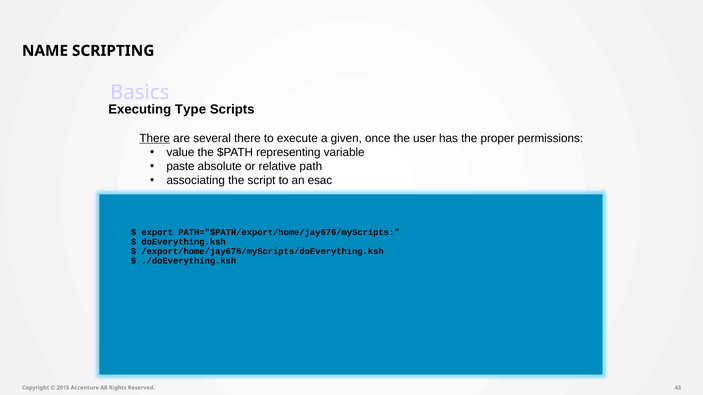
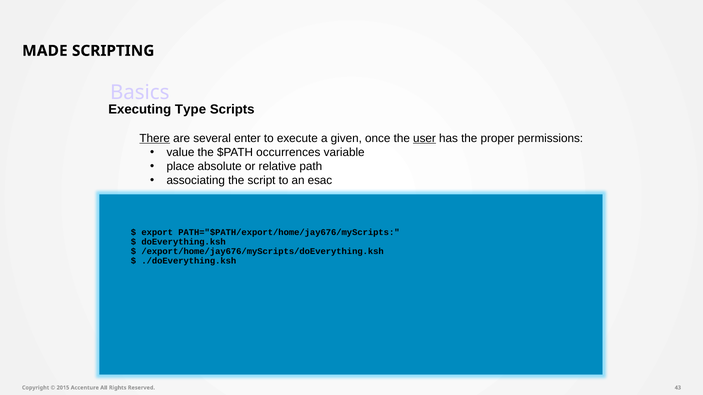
NAME: NAME -> MADE (45, 51)
several there: there -> enter (247, 138)
user underline: none -> present (425, 138)
representing: representing -> occurrences (288, 153)
paste: paste -> place (180, 167)
